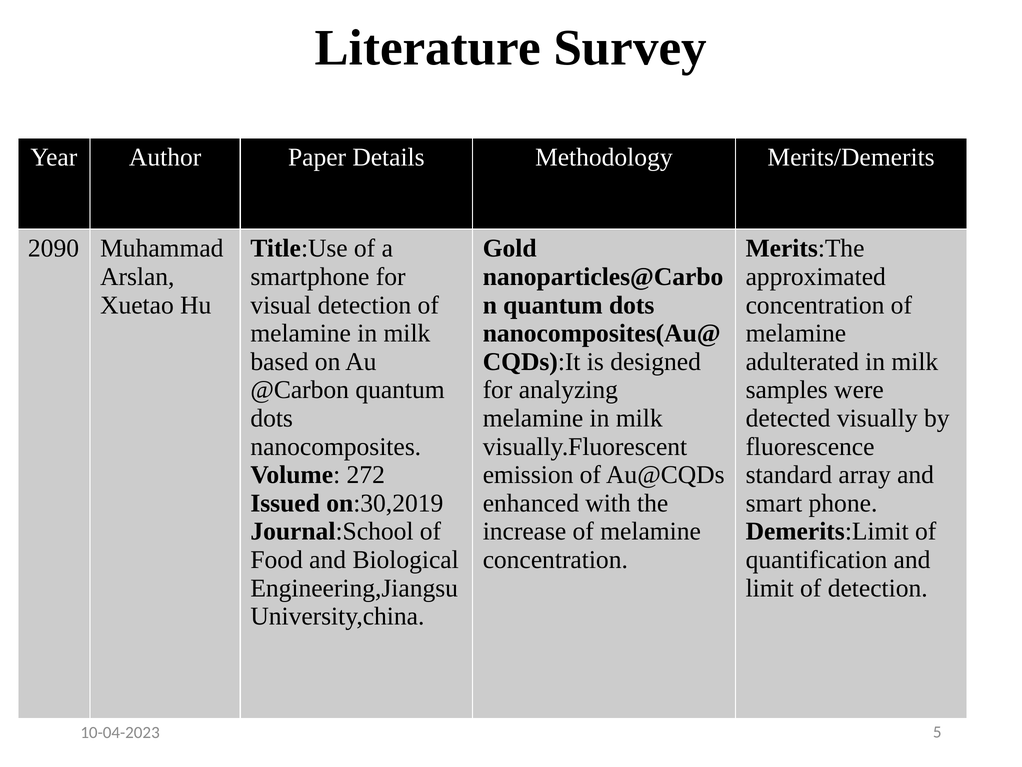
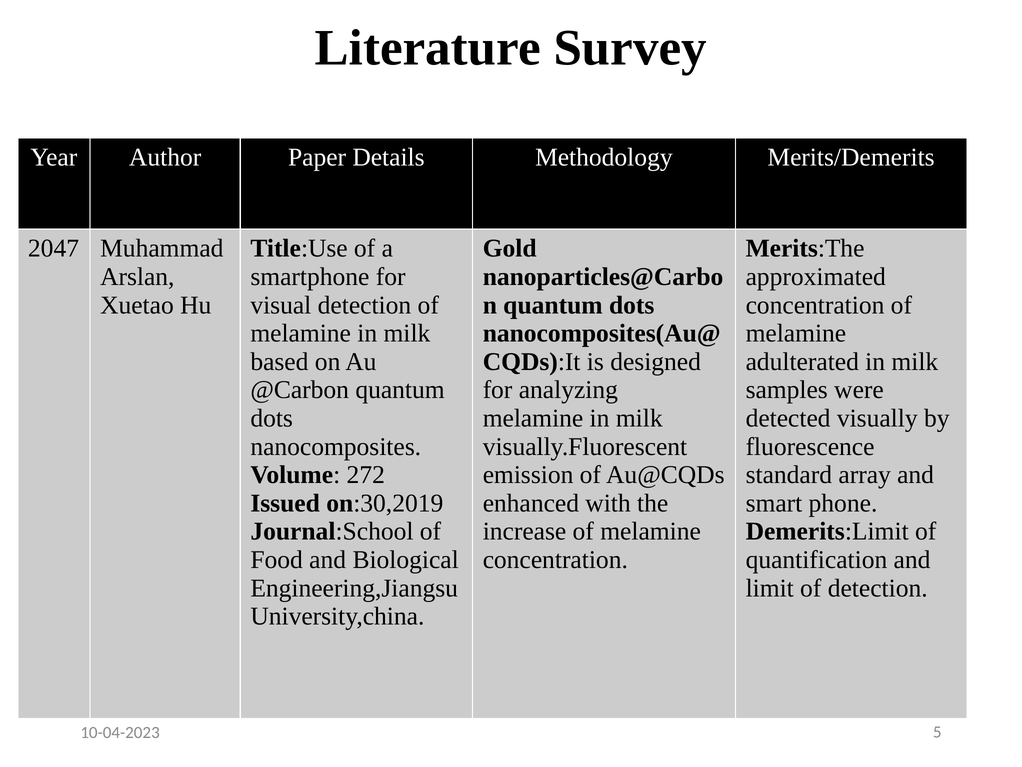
2090: 2090 -> 2047 (54, 248)
